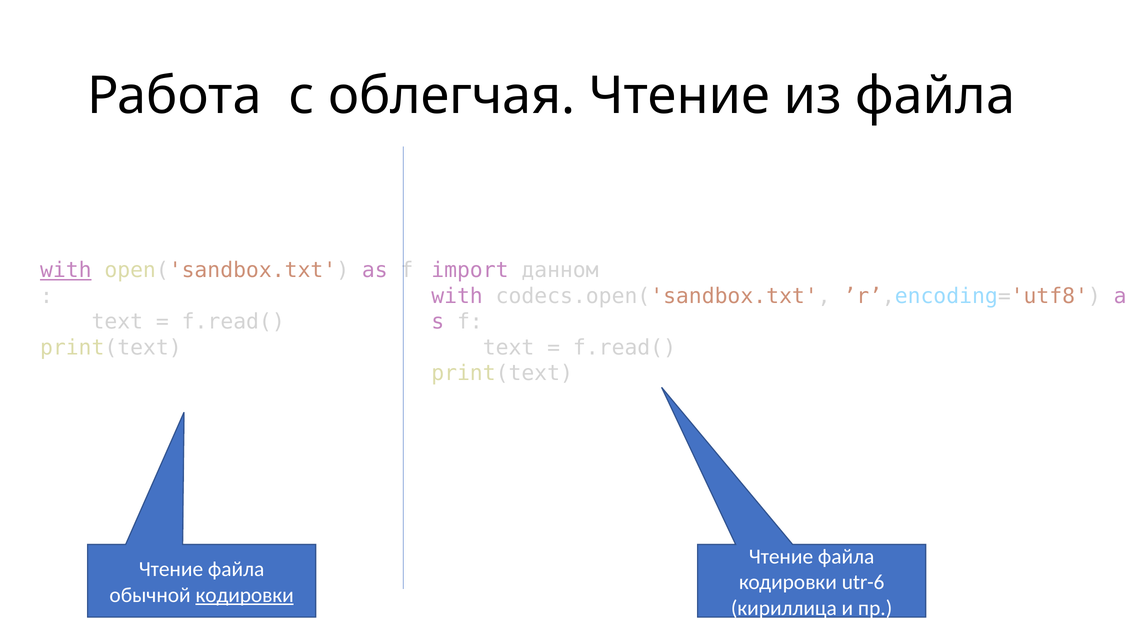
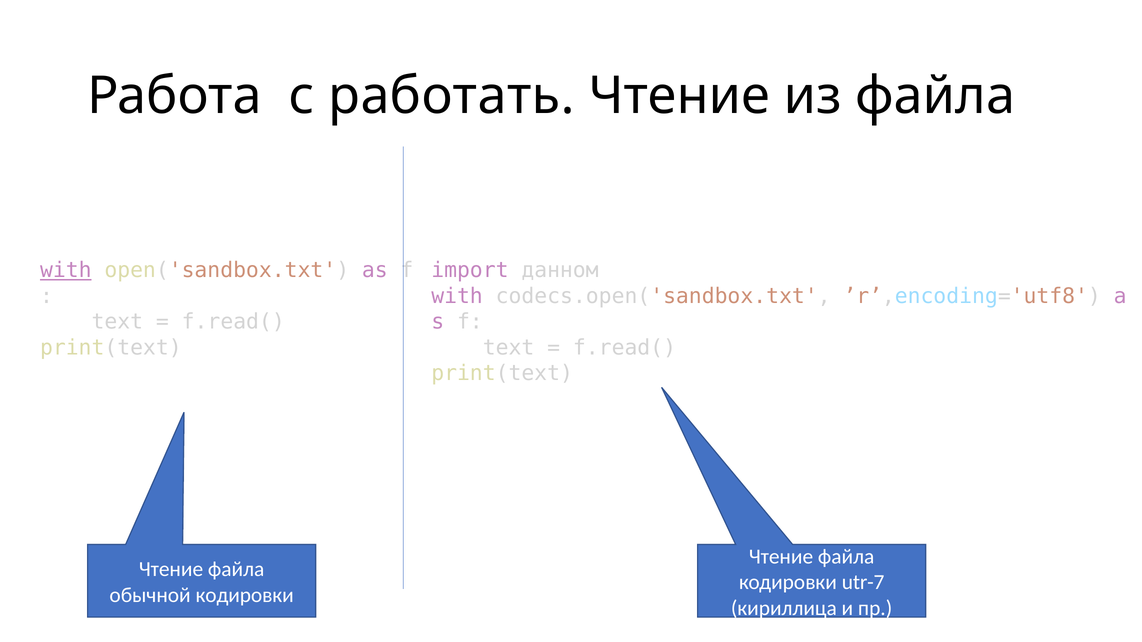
облегчая: облегчая -> работать (452, 96)
utr-6: utr-6 -> utr-7 (863, 583)
кодировки underline: present -> none (245, 595)
